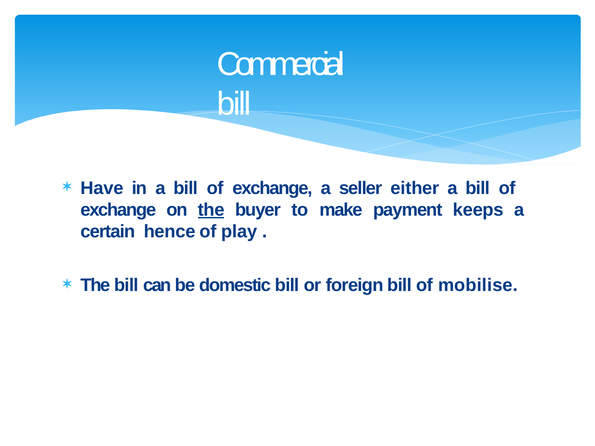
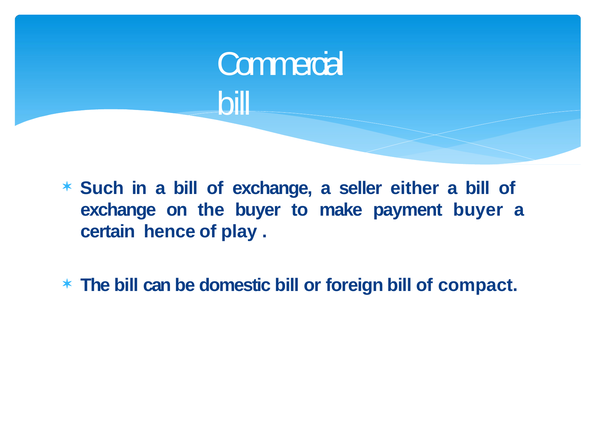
Have: Have -> Such (102, 188)
the underline: present -> none (211, 210)
payment keeps: keeps -> buyer (478, 210)
mobilise: mobilise -> compact (478, 285)
